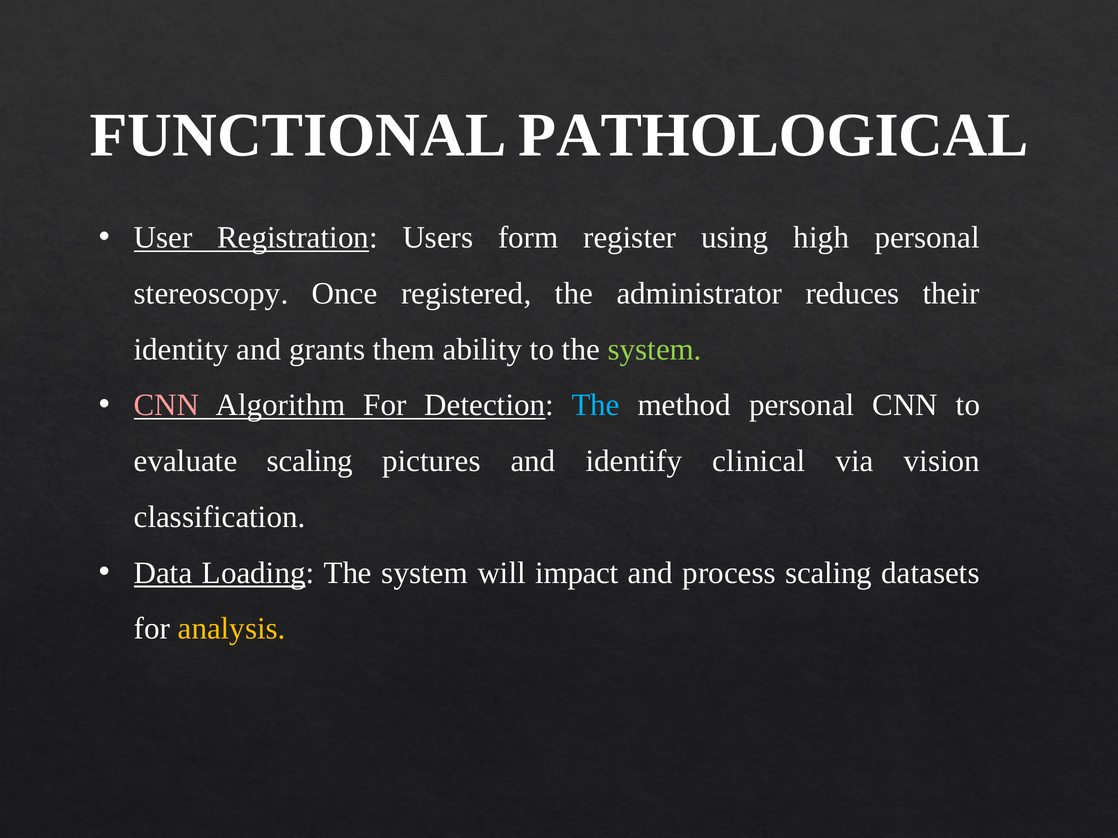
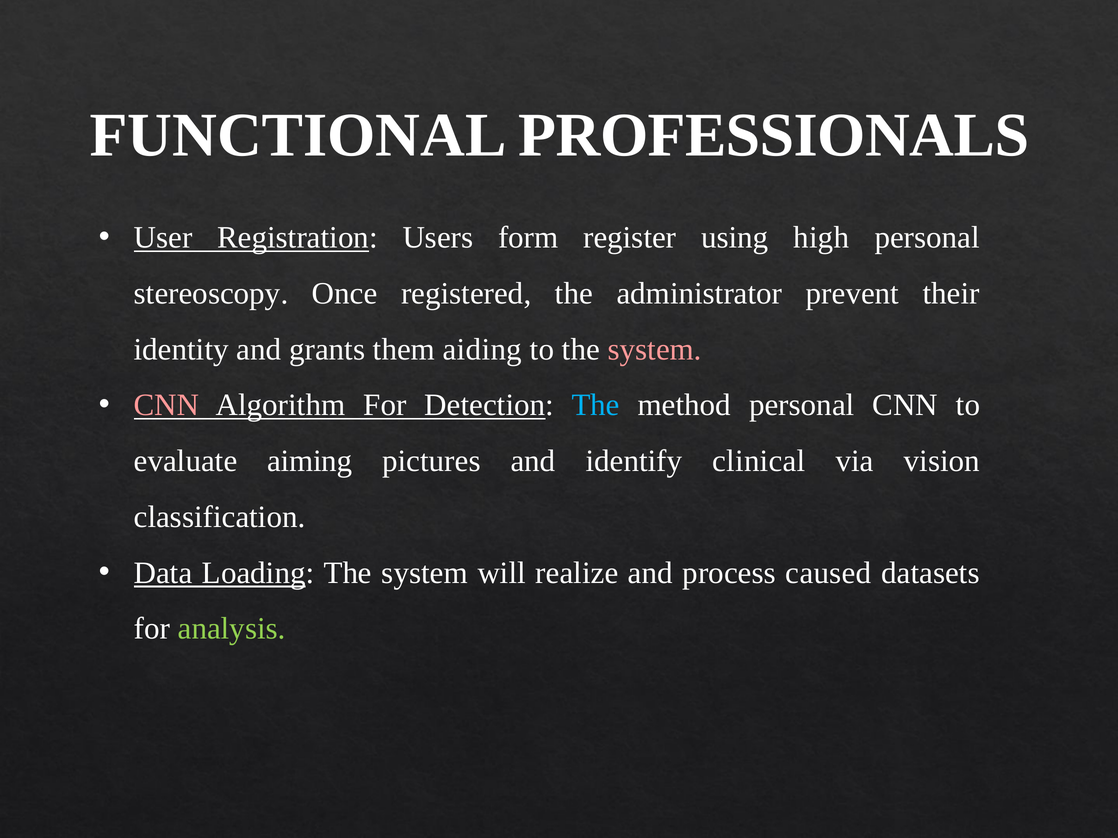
PATHOLOGICAL: PATHOLOGICAL -> PROFESSIONALS (774, 135)
reduces: reduces -> prevent (852, 294)
ability: ability -> aiding (482, 350)
system colour: light green -> pink (655, 350)
evaluate scaling: scaling -> aiming (310, 461)
impact: impact -> realize (577, 573)
process scaling: scaling -> caused (828, 573)
analysis colour: yellow -> light green (232, 629)
